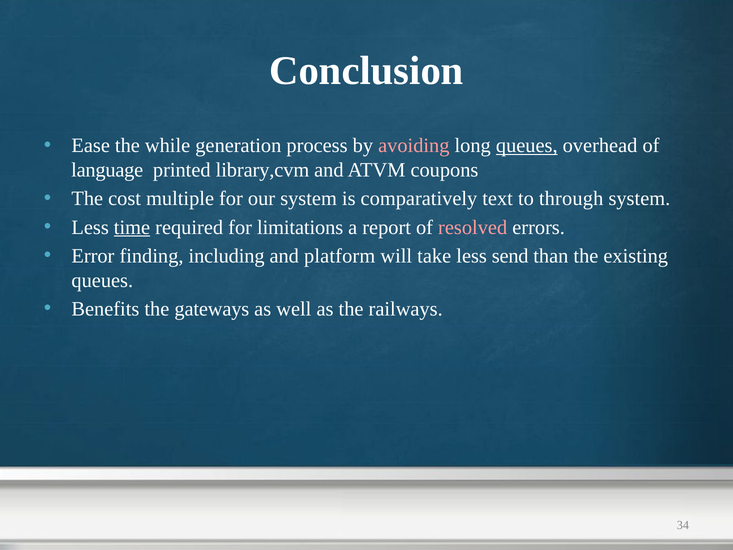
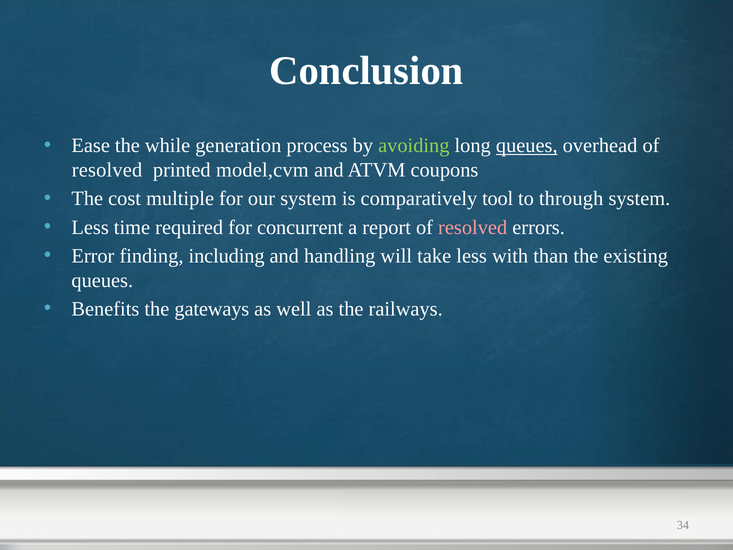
avoiding colour: pink -> light green (414, 146)
language: language -> resolved (107, 170)
library,cvm: library,cvm -> model,cvm (262, 170)
text: text -> tool (498, 199)
time underline: present -> none (132, 227)
limitations: limitations -> concurrent (300, 227)
platform: platform -> handling (340, 256)
send: send -> with (510, 256)
